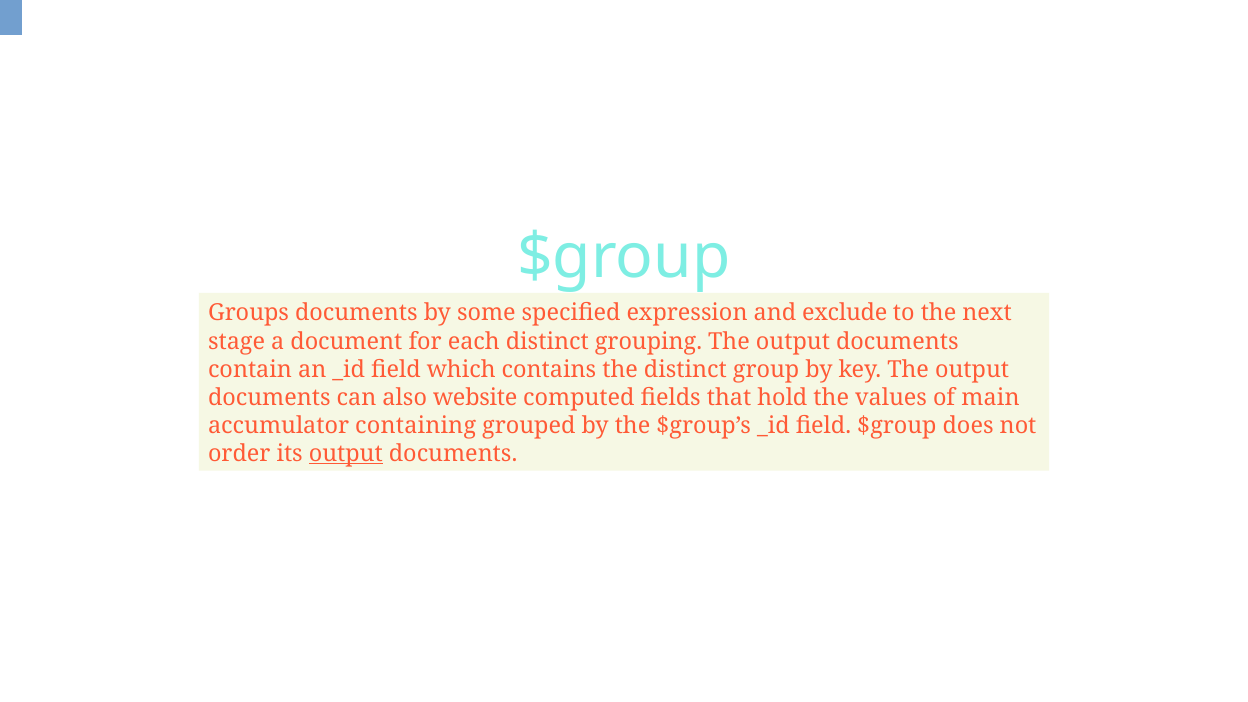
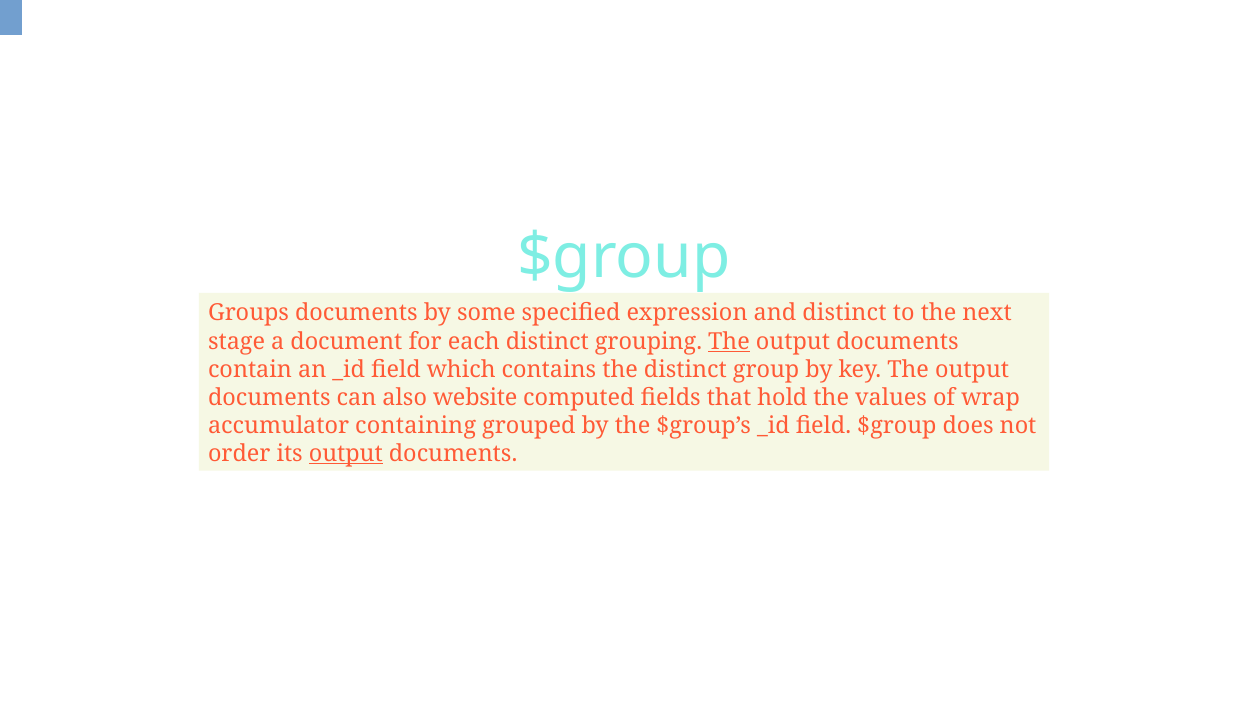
and exclude: exclude -> distinct (845, 313)
The underline: none -> present (729, 341)
main: main -> wrap (991, 397)
